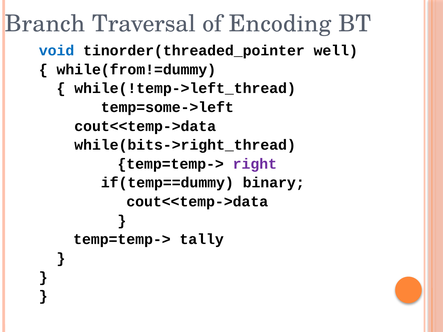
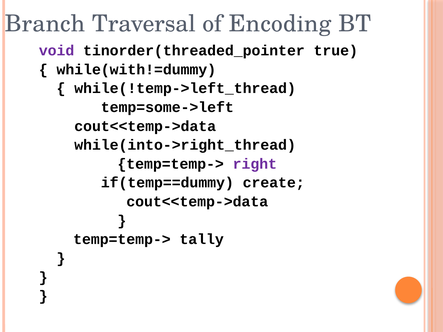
void colour: blue -> purple (57, 51)
well: well -> true (336, 51)
while(from!=dummy: while(from!=dummy -> while(with!=dummy (136, 70)
while(bits->right_thread: while(bits->right_thread -> while(into->right_thread (185, 145)
binary: binary -> create (274, 183)
